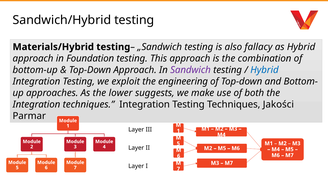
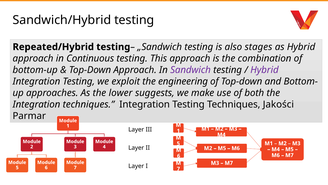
Materials/Hybrid: Materials/Hybrid -> Repeated/Hybrid (53, 47)
fallacy: fallacy -> stages (258, 47)
Foundation: Foundation -> Continuous (90, 58)
Hybrid colour: blue -> purple (264, 70)
